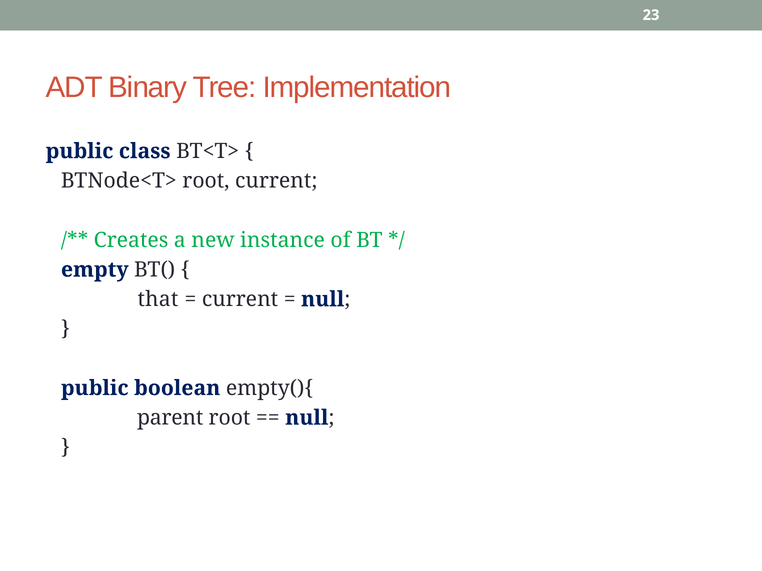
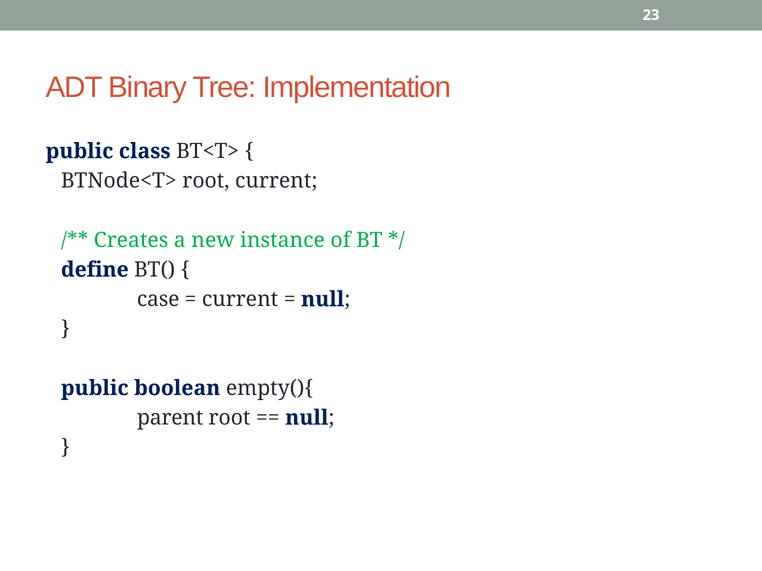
empty: empty -> define (95, 270)
that: that -> case (158, 300)
